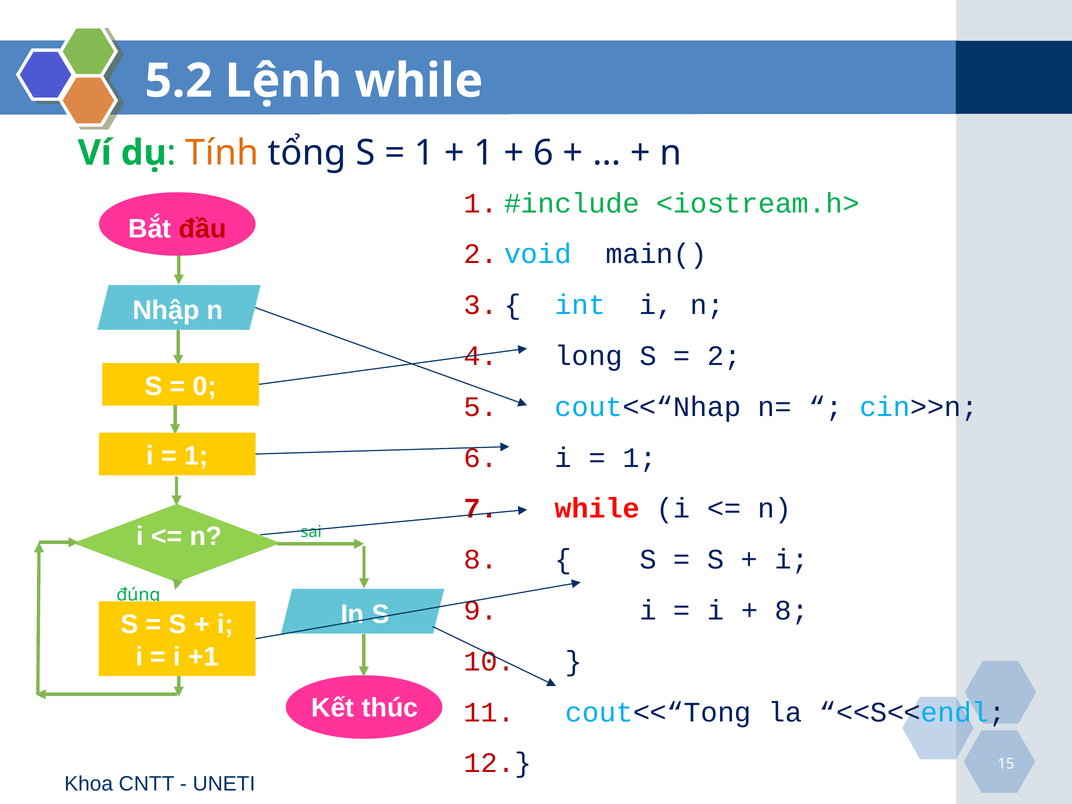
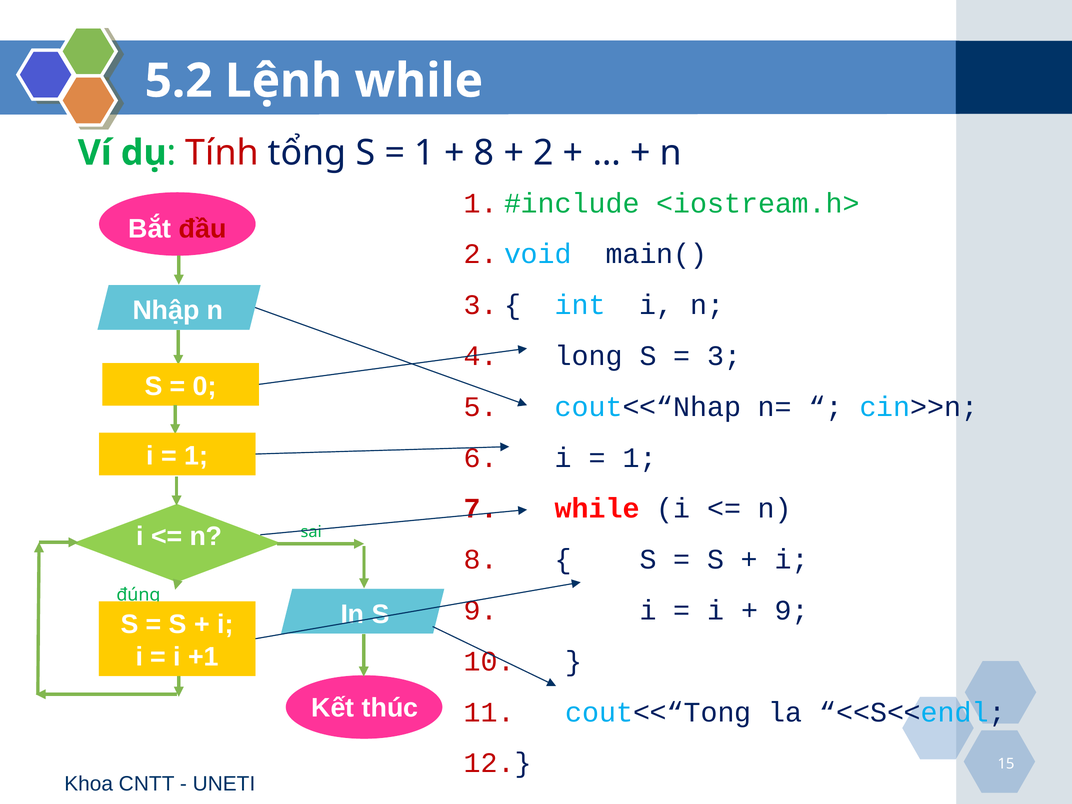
Tính colour: orange -> red (222, 153)
1: 1 -> 8 (484, 153)
6: 6 -> 2 (543, 153)
2: 2 -> 3 (724, 356)
8: 8 -> 9 (792, 610)
